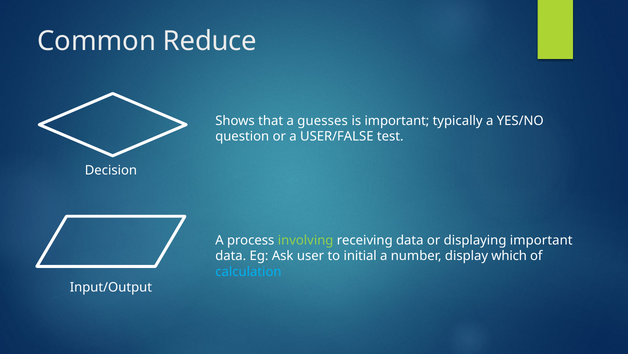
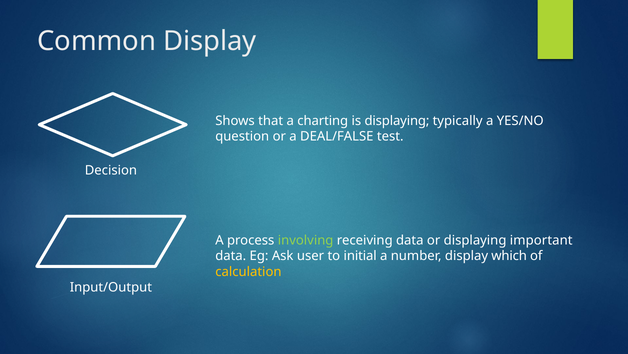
Common Reduce: Reduce -> Display (210, 41)
guesses: guesses -> charting (323, 121)
is important: important -> displaying (397, 121)
USER/FALSE: USER/FALSE -> DEAL/FALSE (337, 136)
calculation colour: light blue -> yellow (248, 271)
